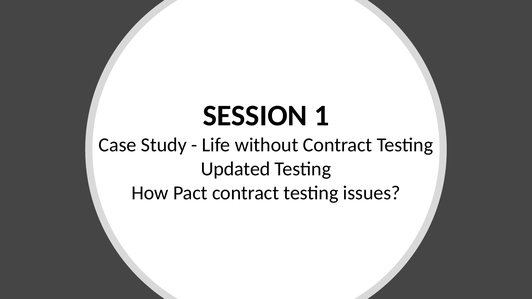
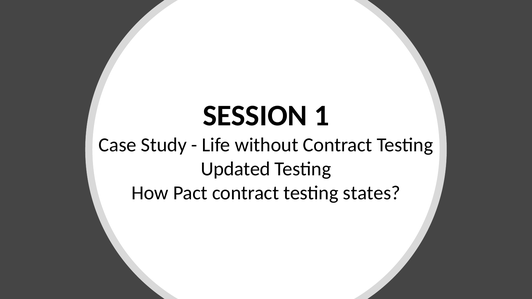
issues: issues -> states (372, 193)
